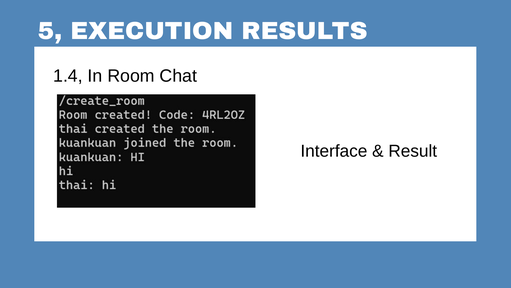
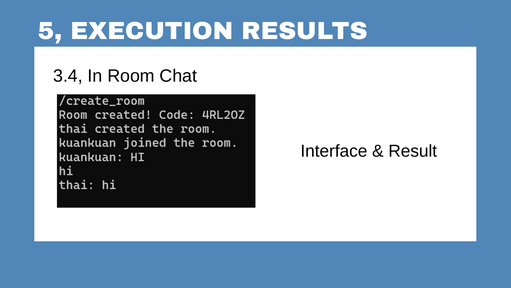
1.4: 1.4 -> 3.4 (68, 76)
